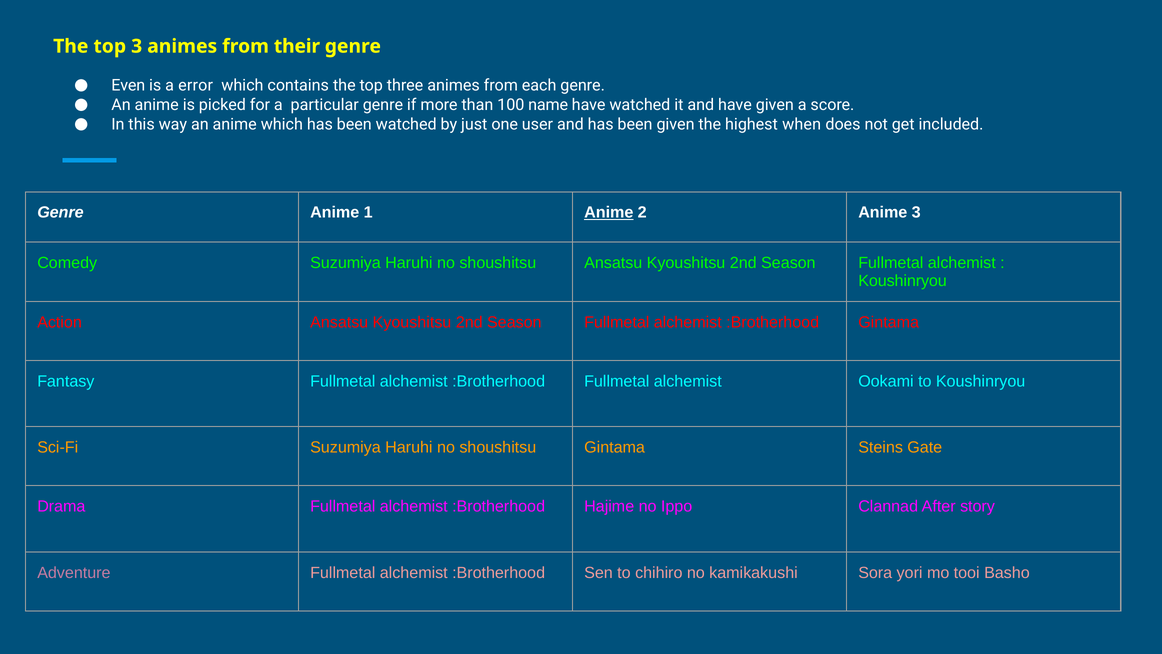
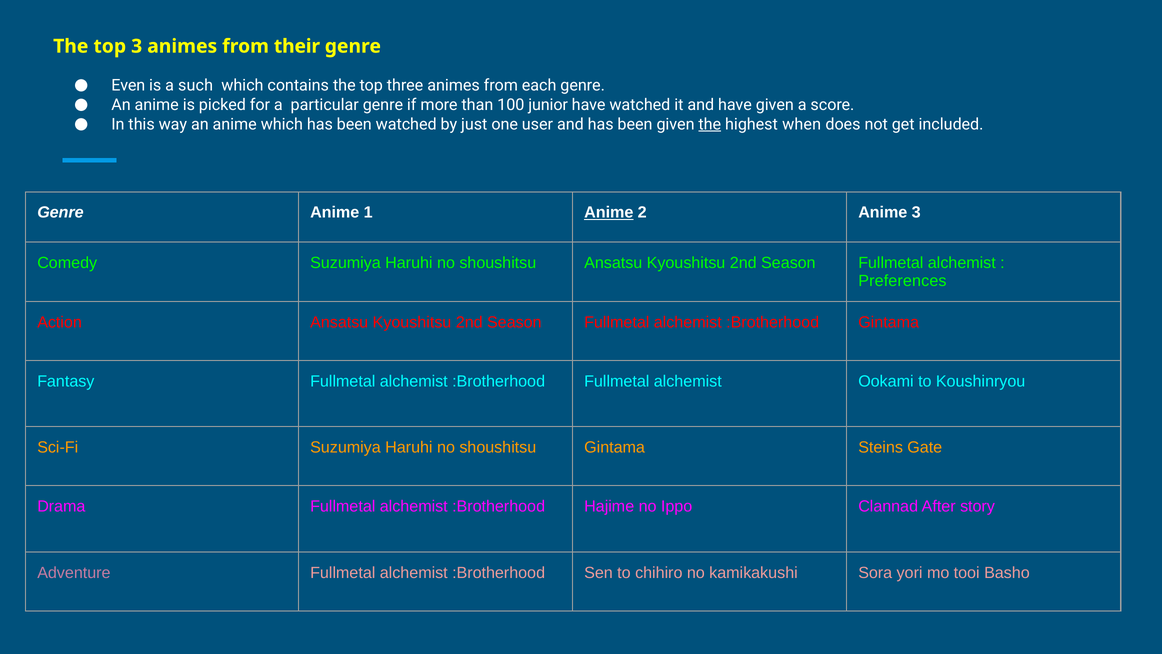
error: error -> such (196, 85)
name: name -> junior (548, 105)
the underline: none -> present (710, 124)
Koushinryou: Koushinryou -> Preferences (902, 281)
